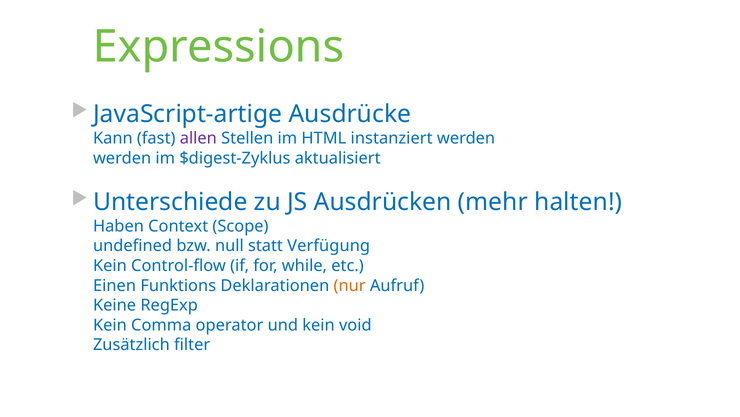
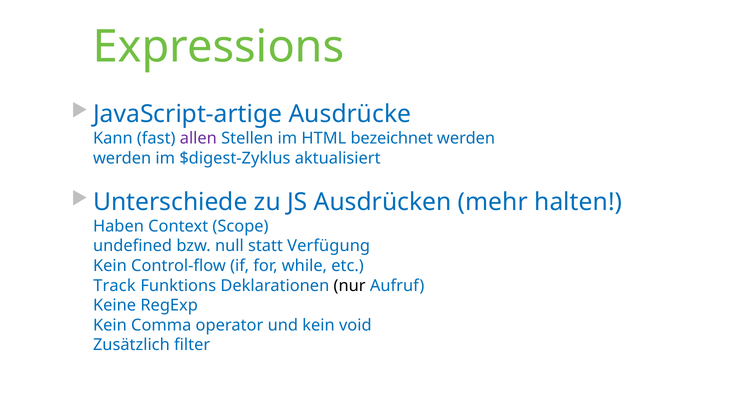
instanziert: instanziert -> bezeichnet (392, 138)
Einen: Einen -> Track (114, 285)
nur colour: orange -> black (350, 285)
